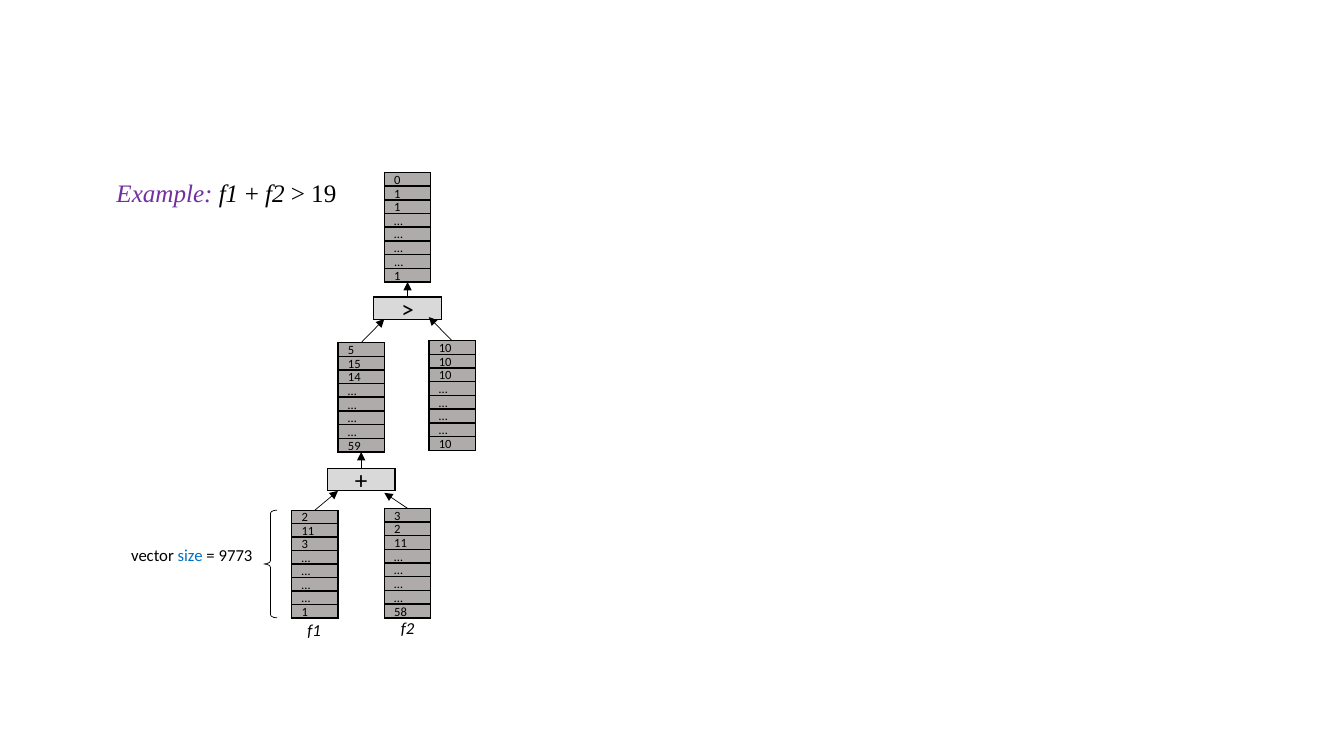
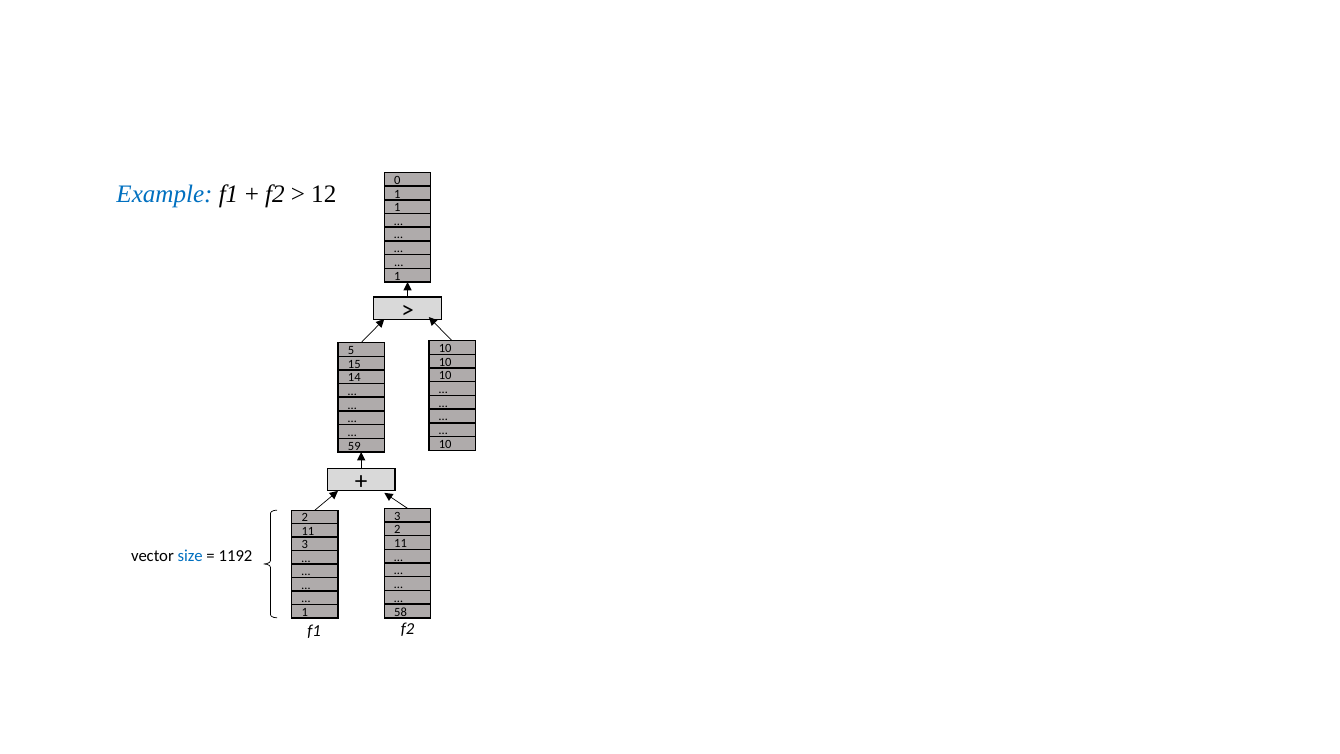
Example colour: purple -> blue (165, 194)
19: 19 -> 12 (324, 194)
9773: 9773 -> 1192 (236, 556)
